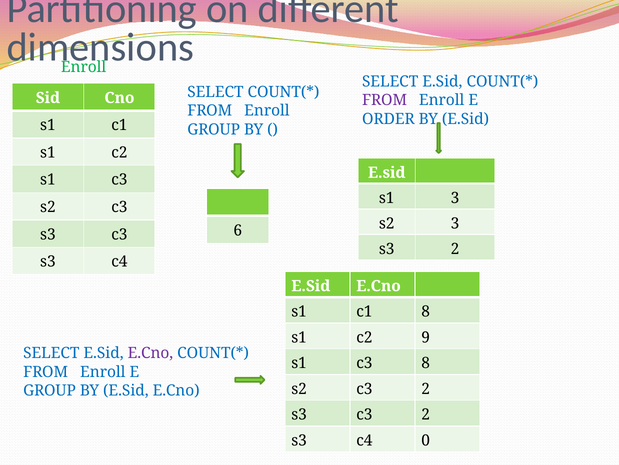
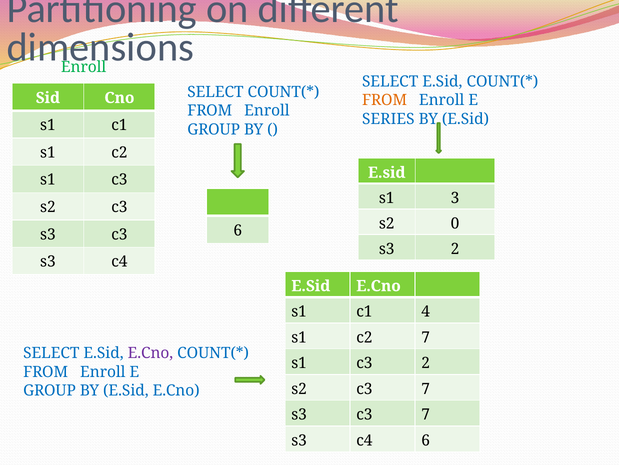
FROM colour: purple -> orange (385, 100)
ORDER: ORDER -> SERIES (388, 119)
s2 3: 3 -> 0 (455, 223)
c1 8: 8 -> 4 (426, 311)
c2 9: 9 -> 7 (426, 337)
c3 8: 8 -> 2 (426, 363)
s2 c3 2: 2 -> 7 (426, 388)
s3 c3 2: 2 -> 7 (426, 414)
c4 0: 0 -> 6 (426, 440)
